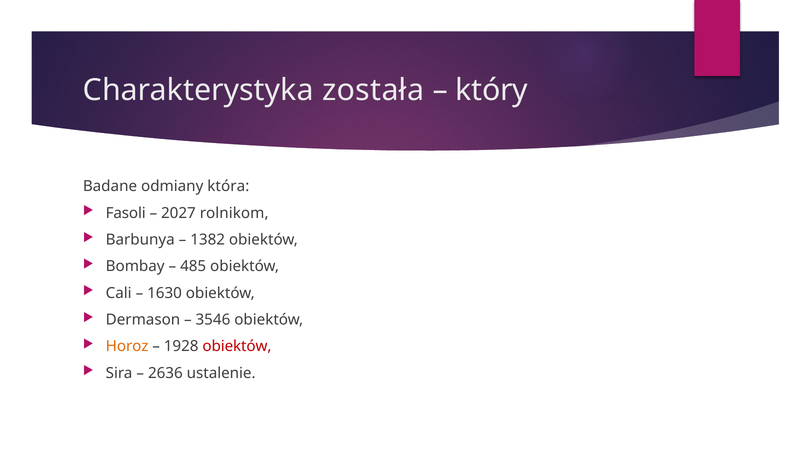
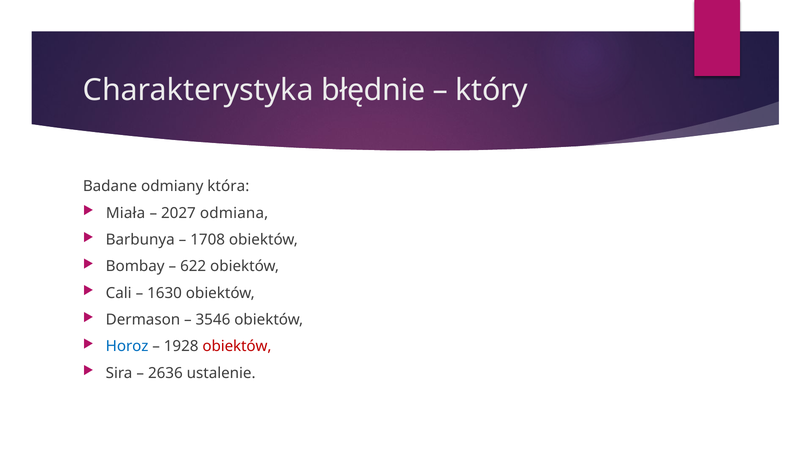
została: została -> błędnie (373, 90)
Fasoli: Fasoli -> Miała (126, 213)
rolnikom: rolnikom -> odmiana (234, 213)
1382: 1382 -> 1708 (208, 240)
485: 485 -> 622 (193, 267)
Horoz colour: orange -> blue (127, 347)
